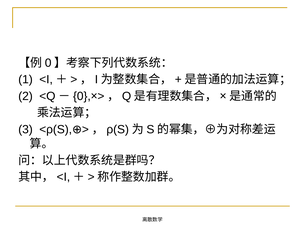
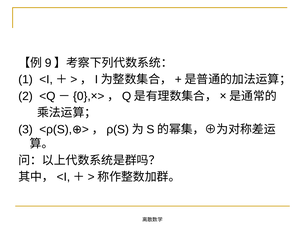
0: 0 -> 9 (48, 63)
